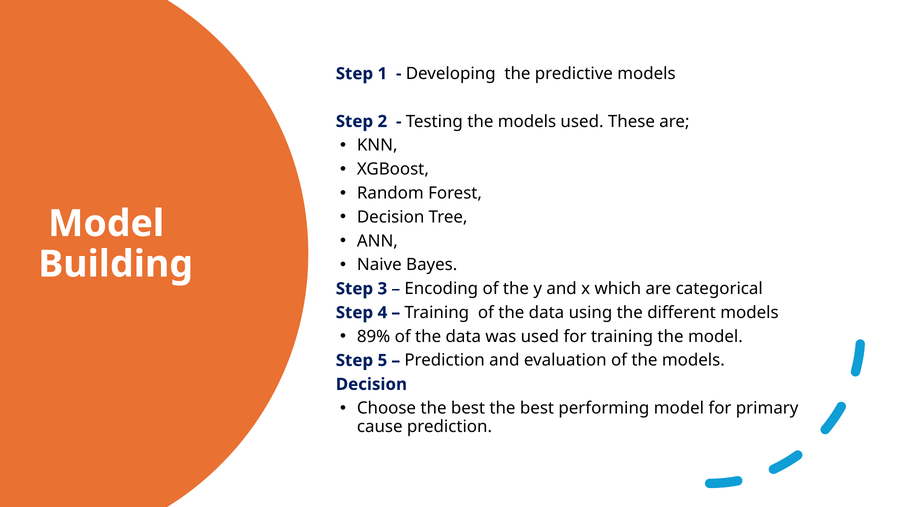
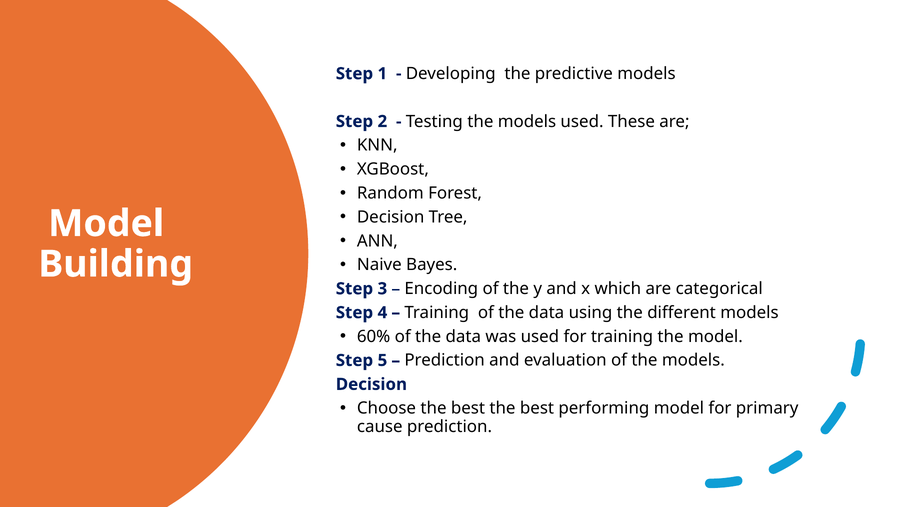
89%: 89% -> 60% (374, 337)
